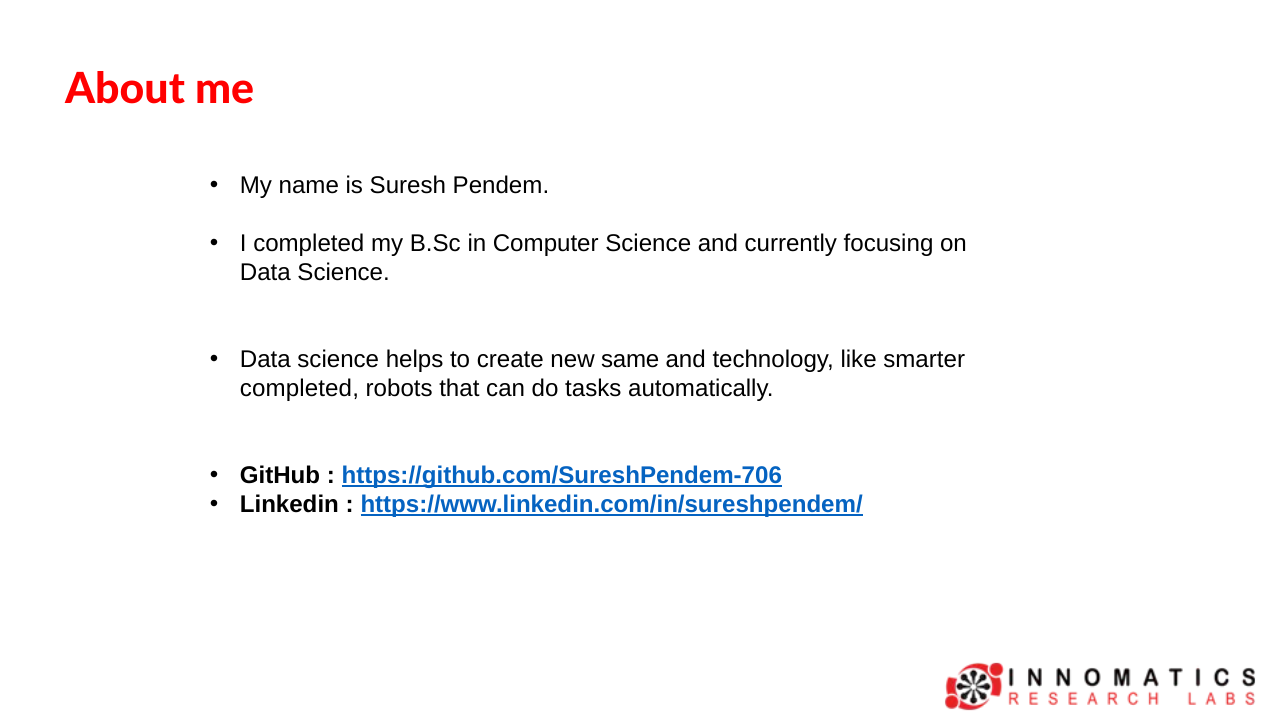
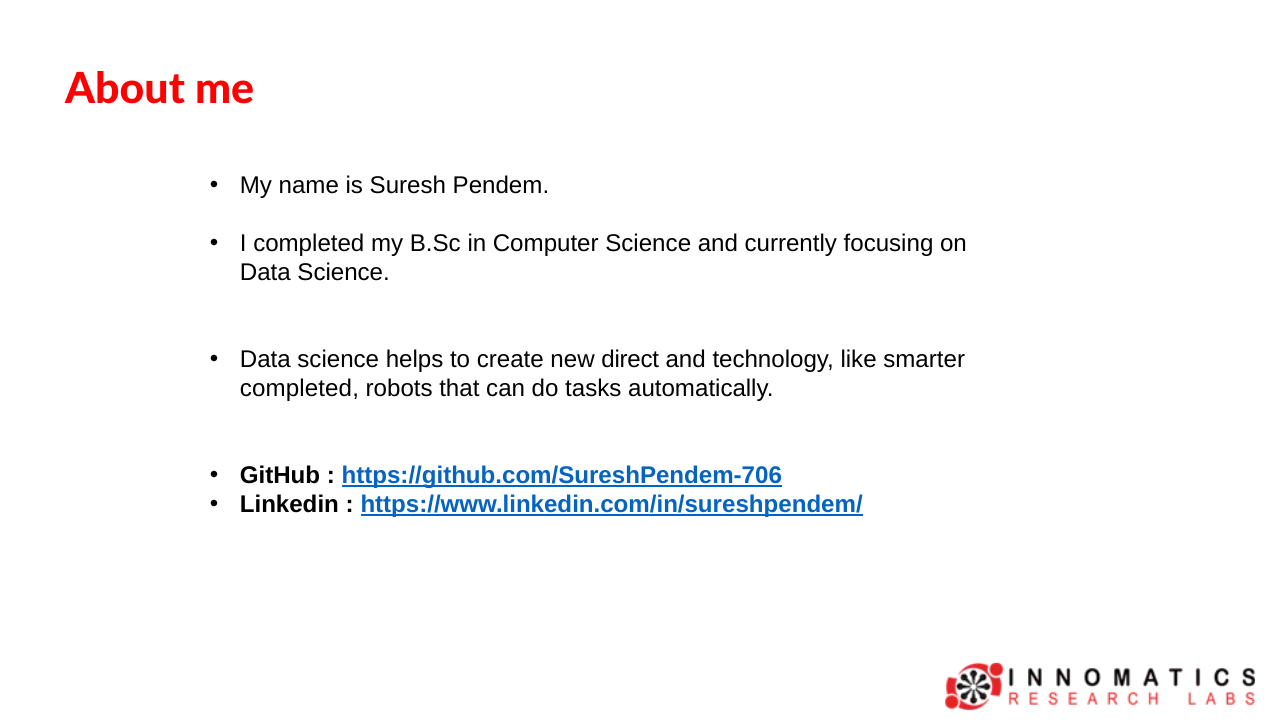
same: same -> direct (630, 359)
